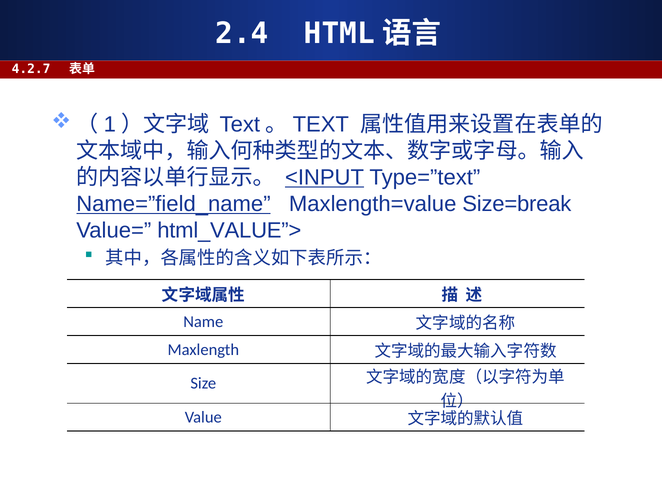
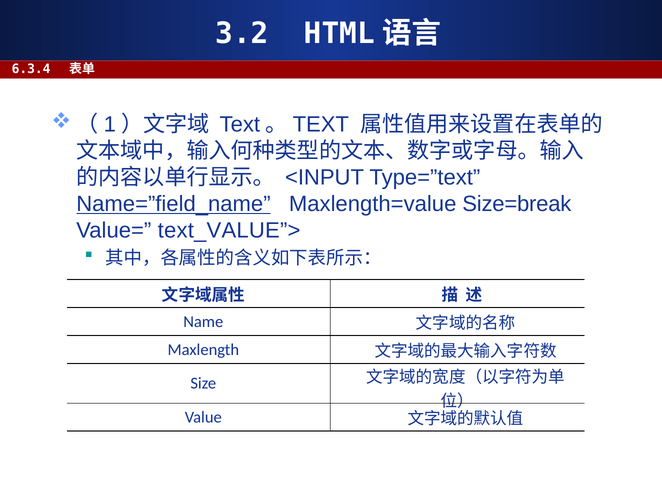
2.4: 2.4 -> 3.2 (242, 33)
4.2.7: 4.2.7 -> 6.3.4 (31, 69)
<INPUT underline: present -> none (325, 177)
html_VALUE”>: html_VALUE”> -> text_VALUE”> (229, 230)
